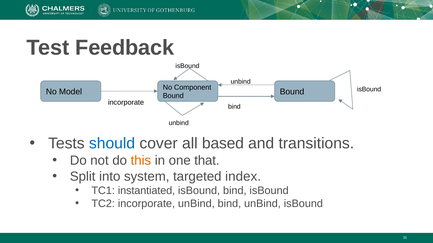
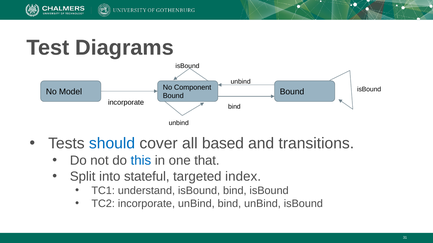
Feedback: Feedback -> Diagrams (125, 48)
this colour: orange -> blue (141, 161)
system: system -> stateful (147, 177)
instantiated: instantiated -> understand (146, 191)
